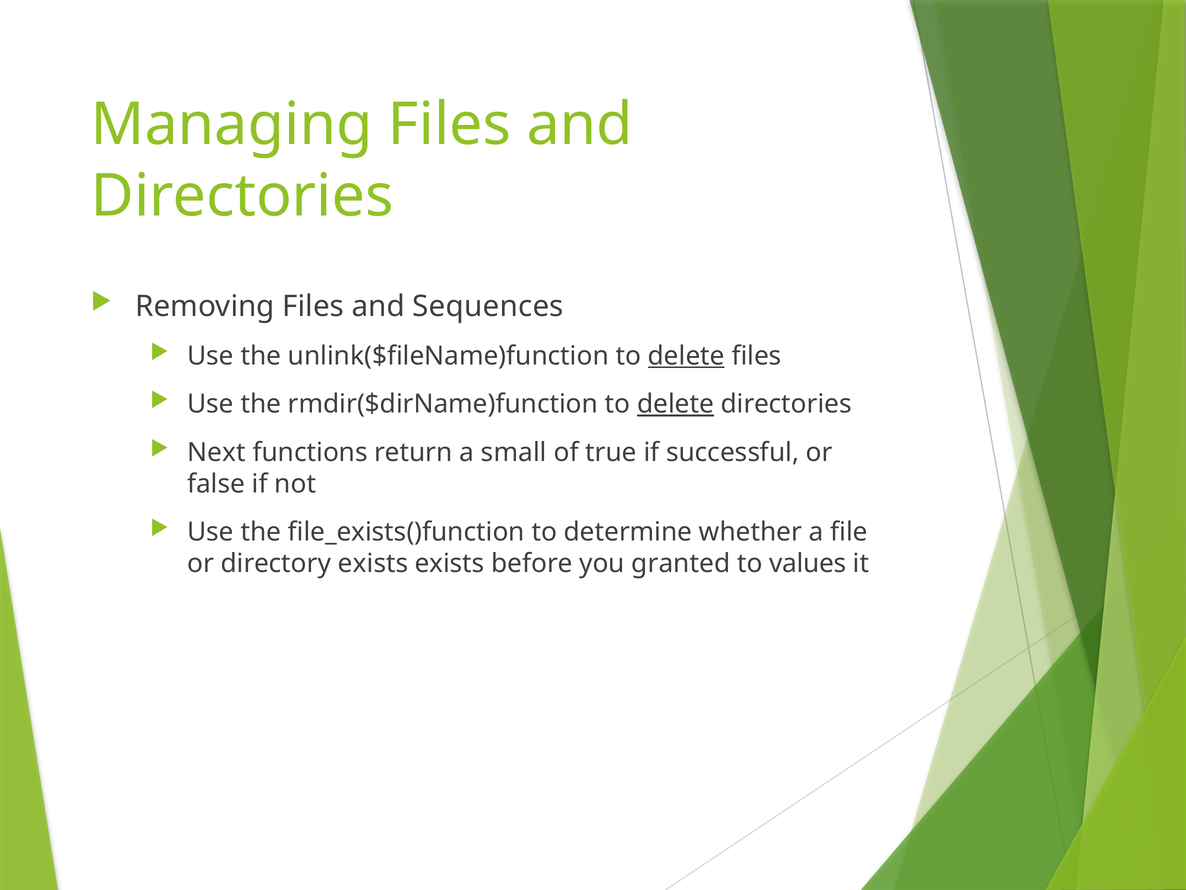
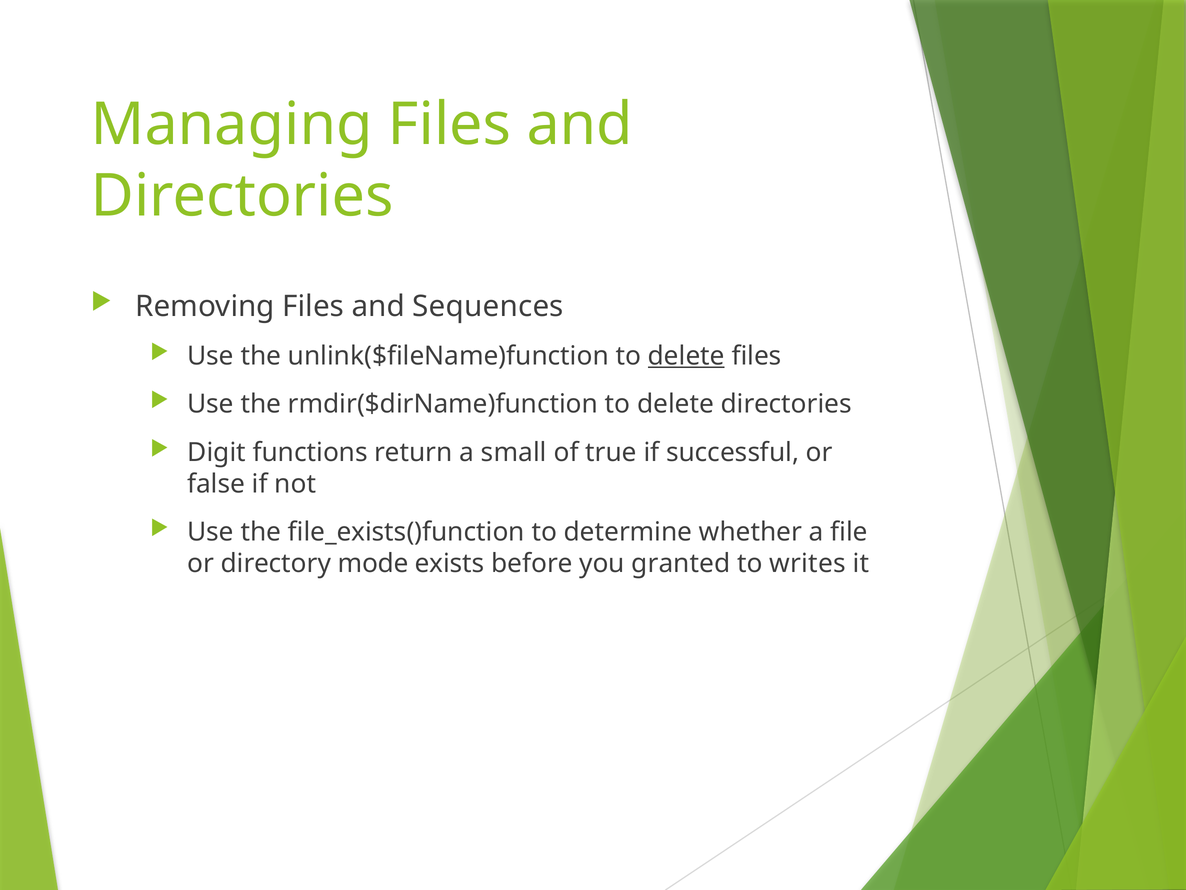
delete underline: present -> none (676, 404)
Next: Next -> Digit (217, 452)
directory exists: exists -> mode (373, 563)
values: values -> writes (808, 563)
